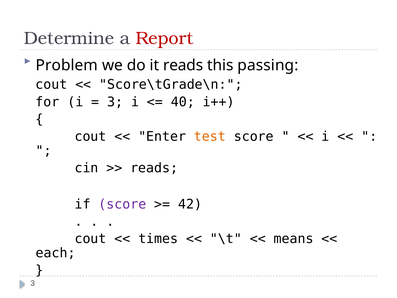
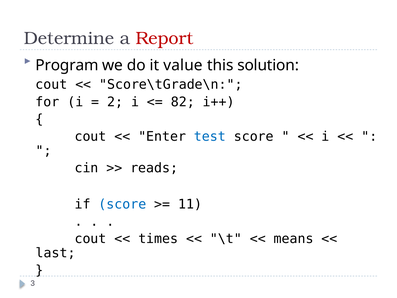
Problem: Problem -> Program (67, 65)
it reads: reads -> value (183, 65)
passing: passing -> solution (268, 65)
3: 3 -> 2 (115, 102)
40: 40 -> 82 (183, 102)
test colour: orange -> blue (210, 136)
score colour: purple -> blue (122, 204)
42: 42 -> 11 (190, 204)
each: each -> last (56, 253)
